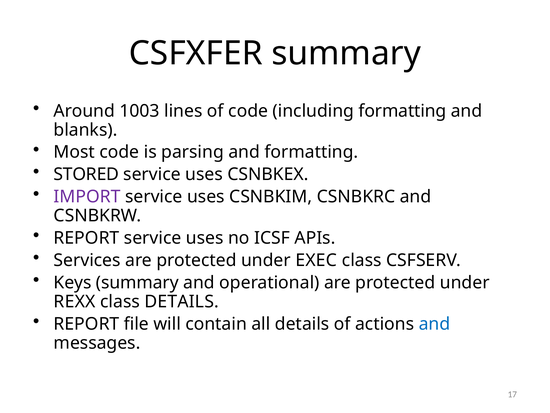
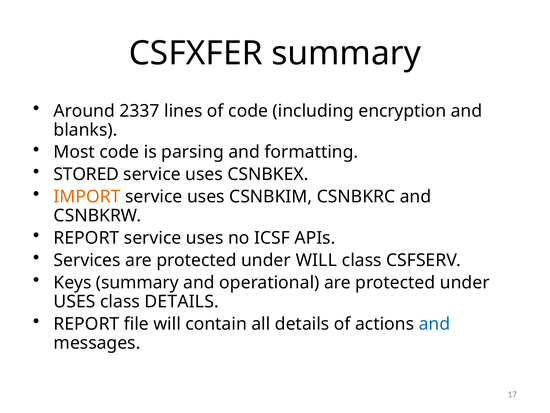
1003: 1003 -> 2337 (140, 111)
including formatting: formatting -> encryption (402, 111)
IMPORT colour: purple -> orange (87, 197)
under EXEC: EXEC -> WILL (316, 260)
REXX: REXX -> USES (75, 301)
